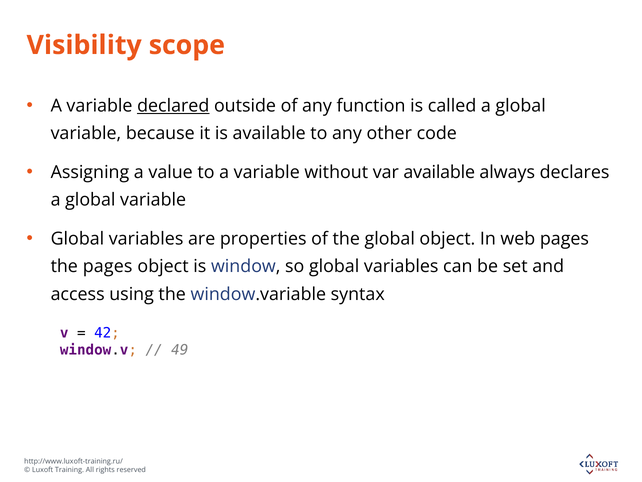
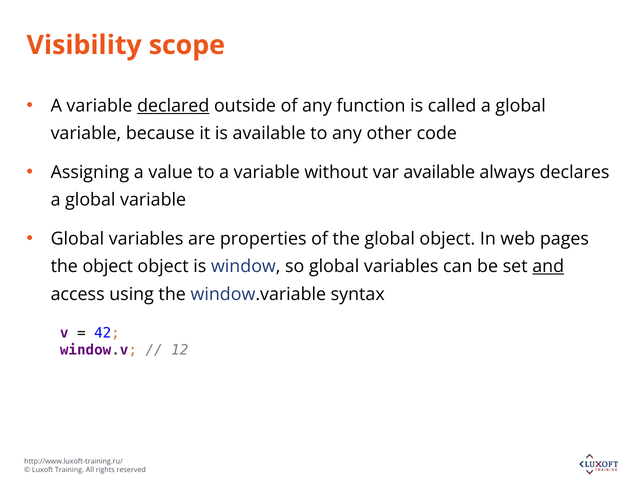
the pages: pages -> object (108, 266)
and underline: none -> present (548, 266)
49: 49 -> 12 (180, 350)
